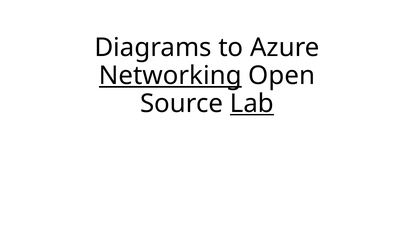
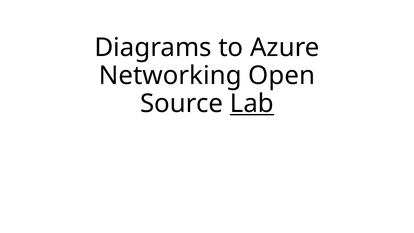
Networking underline: present -> none (170, 76)
